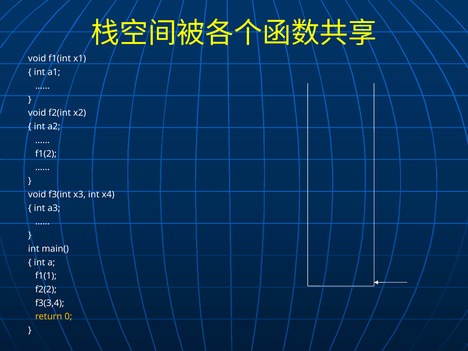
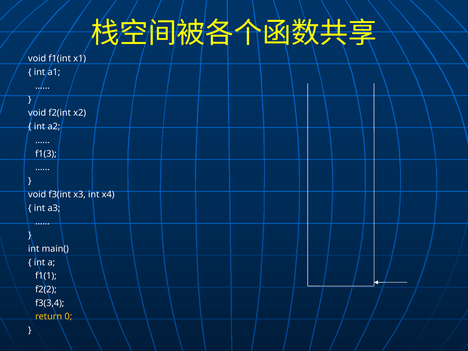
f1(2: f1(2 -> f1(3 (46, 154)
